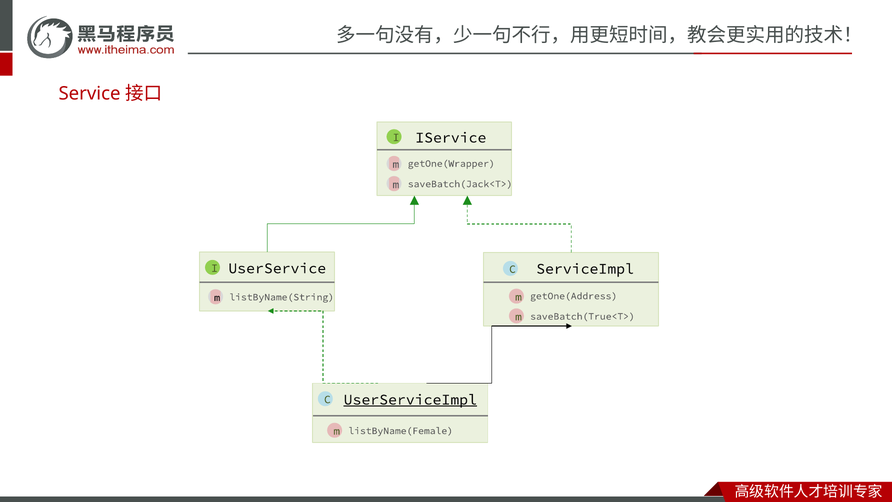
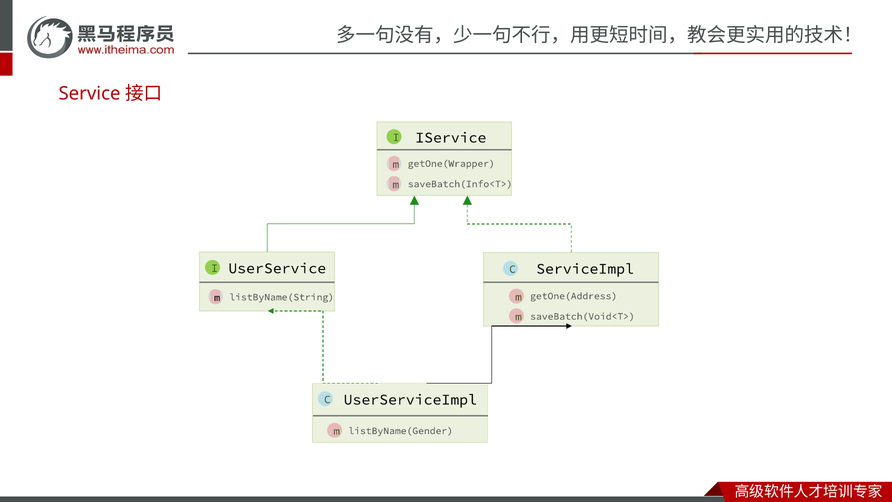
saveBatch(Jack<T>: saveBatch(Jack<T> -> saveBatch(Info<T> (460, 184)
saveBatch(True<T>: saveBatch(True<T> -> saveBatch(Void<T> (583, 316)
UserServiceImpl underline: present -> none (410, 399)
listByName(Female: listByName(Female -> listByName(Gender (401, 431)
